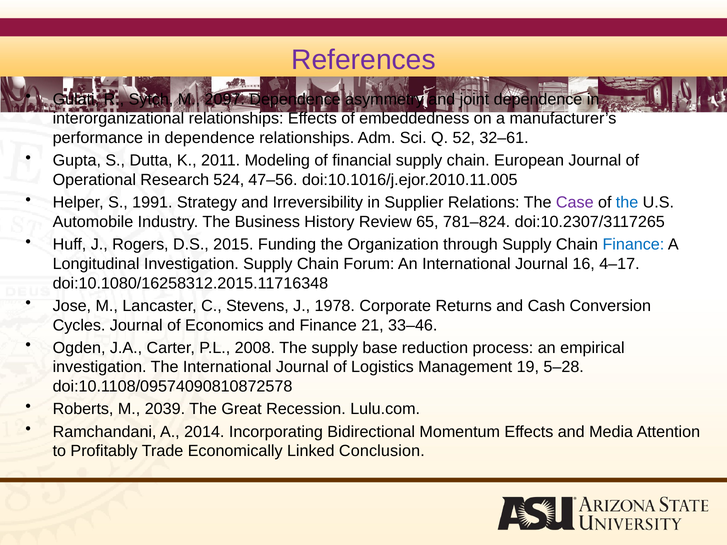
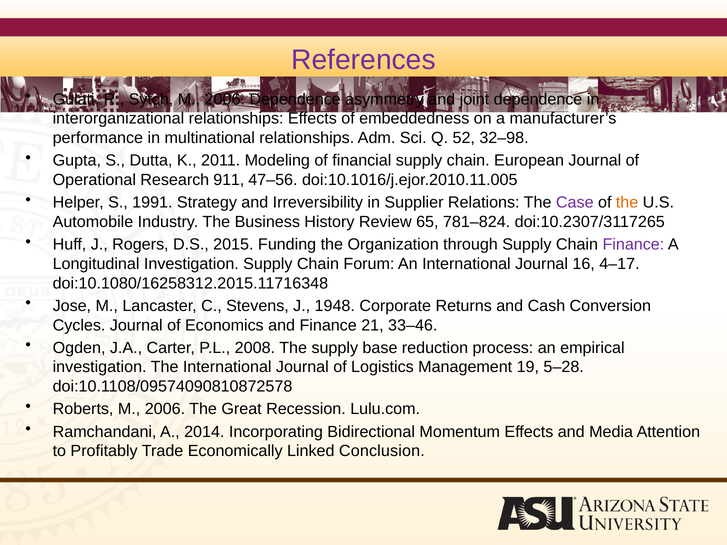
Sytch M 2097: 2097 -> 2006 (225, 99)
in dependence: dependence -> multinational (210, 138)
32–61: 32–61 -> 32–98 (504, 138)
524: 524 -> 911 (229, 180)
the colour: blue -> orange (627, 203)
Finance colour: blue -> purple (633, 245)
1978: 1978 -> 1948 (335, 306)
Roberts M 2039: 2039 -> 2006 (165, 409)
